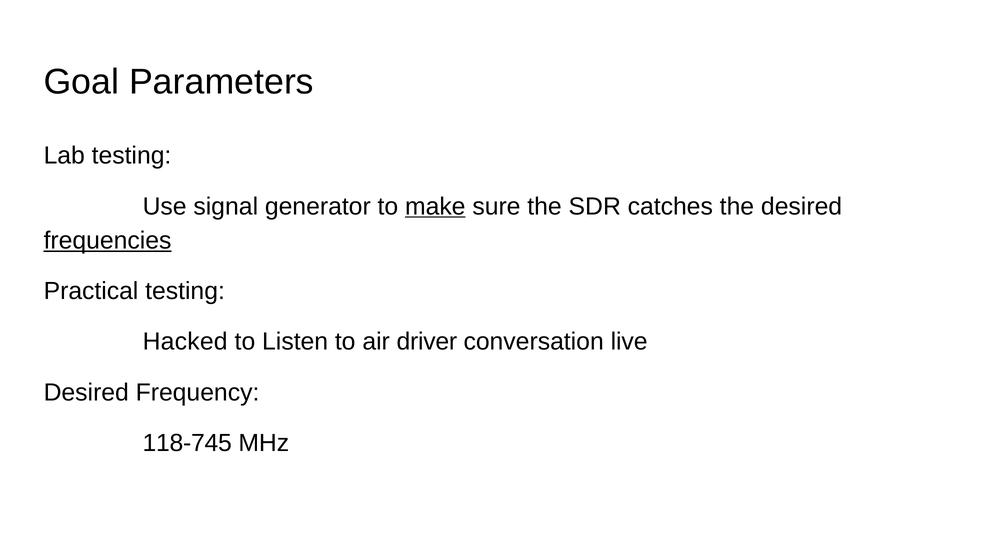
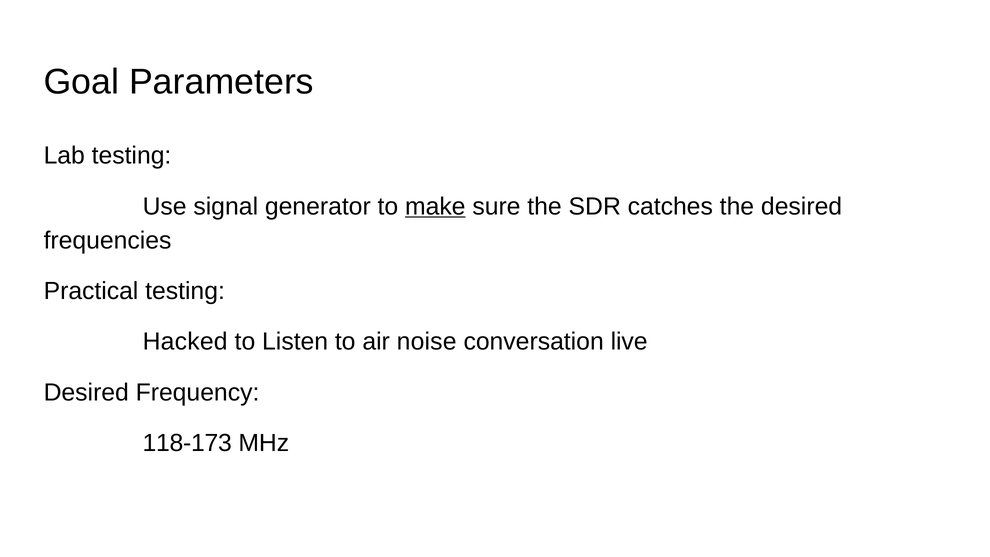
frequencies underline: present -> none (108, 240)
driver: driver -> noise (427, 342)
118-745: 118-745 -> 118-173 (187, 443)
